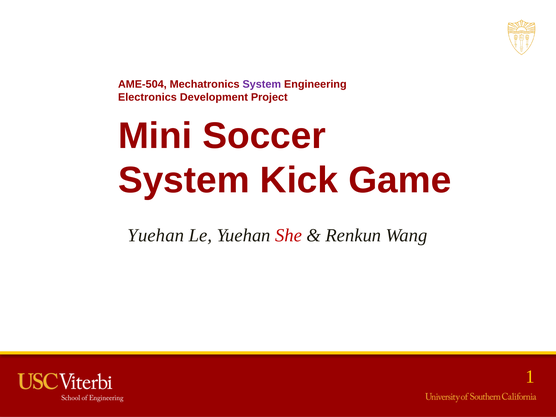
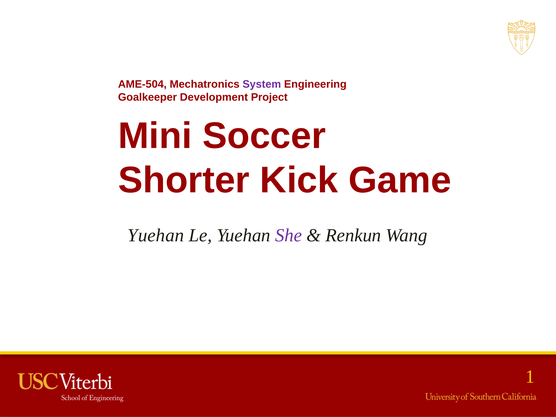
Electronics: Electronics -> Goalkeeper (147, 97)
System: System -> Shorter (184, 180)
She colour: red -> purple (289, 235)
